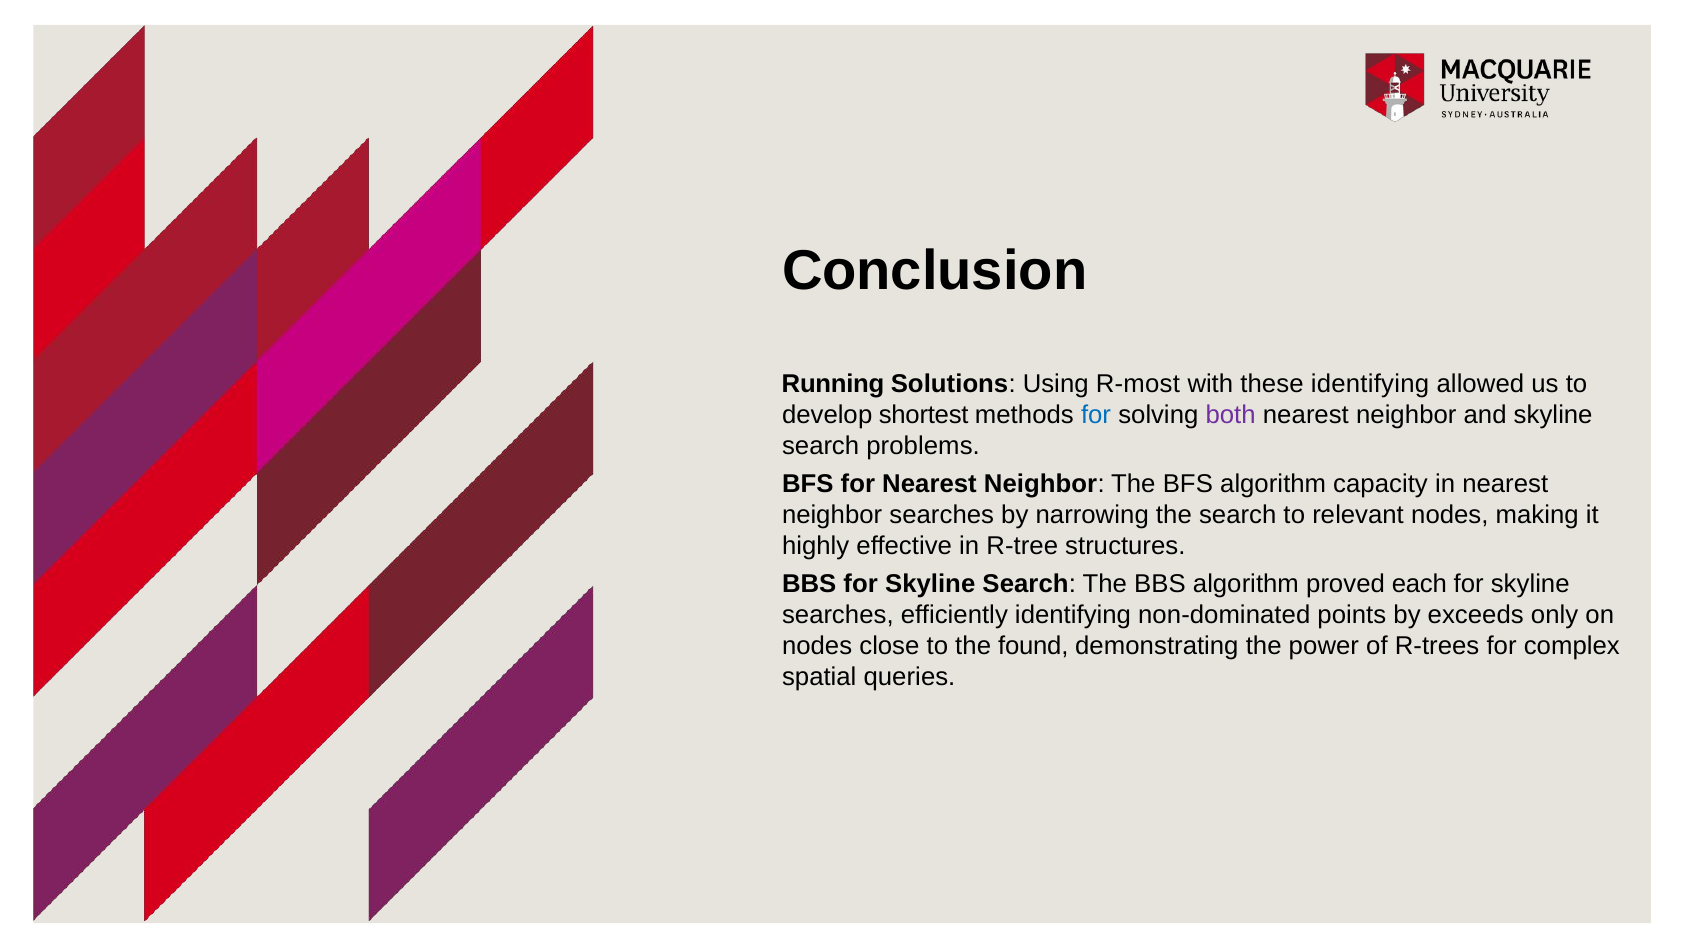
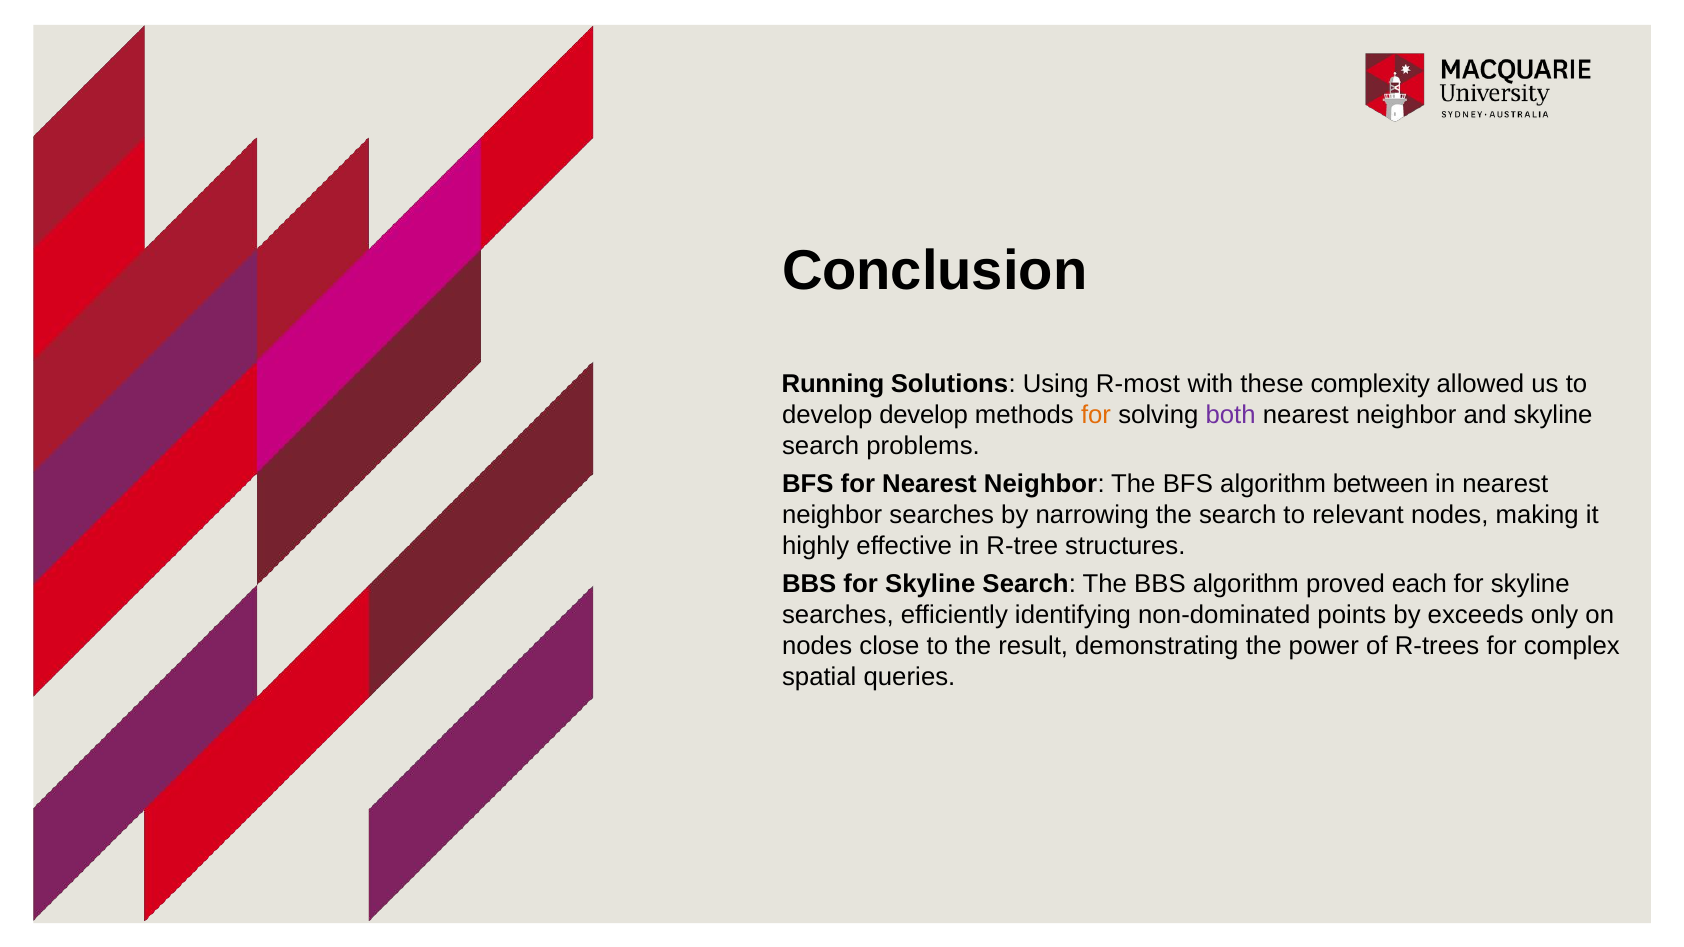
these identifying: identifying -> complexity (1370, 384)
develop shortest: shortest -> develop (924, 415)
for colour: blue -> orange (1096, 415)
capacity: capacity -> between (1381, 484)
found: found -> result (1033, 646)
